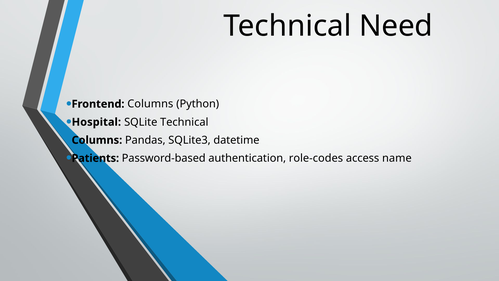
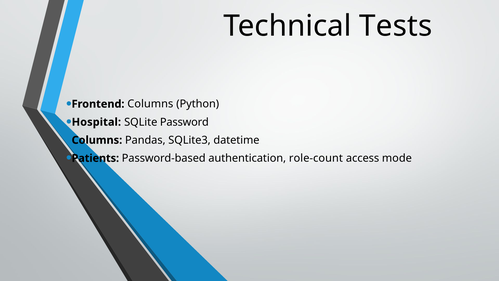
Need: Need -> Tests (396, 26)
SQLite Technical: Technical -> Password (184, 122)
role-codes: role-codes -> role-count (316, 158)
name: name -> mode (397, 158)
